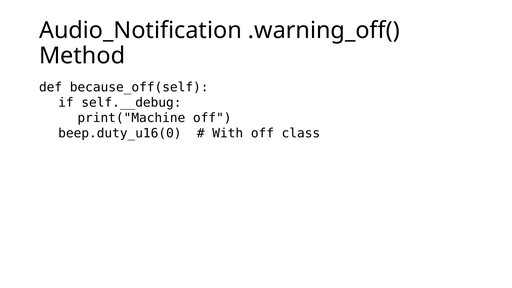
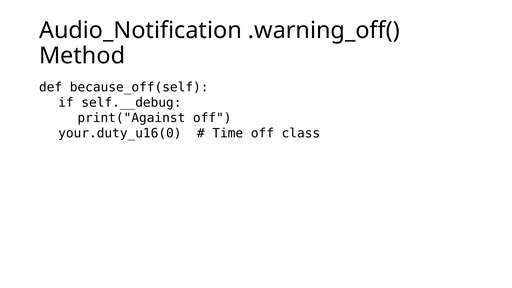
print("Machine: print("Machine -> print("Against (131, 118)
beep.duty_u16(0: beep.duty_u16(0 -> your.duty_u16(0 (120, 133)
With: With -> Time (228, 133)
